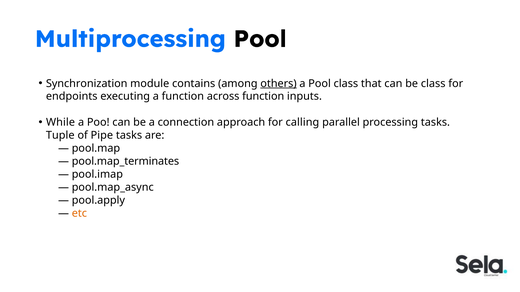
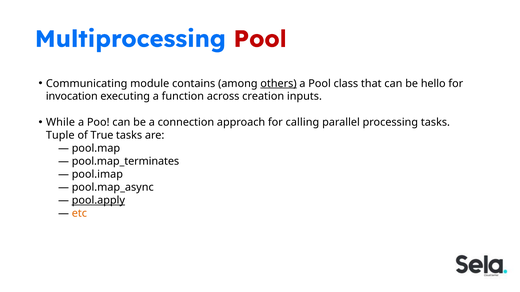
Pool colour: black -> red (260, 39)
Synchronization: Synchronization -> Communicating (87, 84)
be class: class -> hello (433, 84)
endpoints: endpoints -> invocation (72, 97)
across function: function -> creation (263, 97)
Pipe: Pipe -> True (102, 136)
pool.apply underline: none -> present (98, 201)
